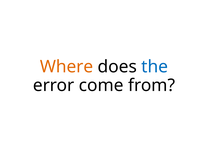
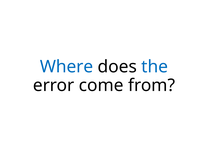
Where colour: orange -> blue (67, 67)
